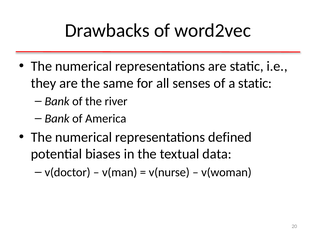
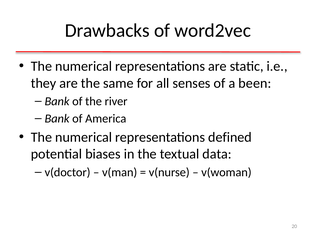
a static: static -> been (255, 83)
